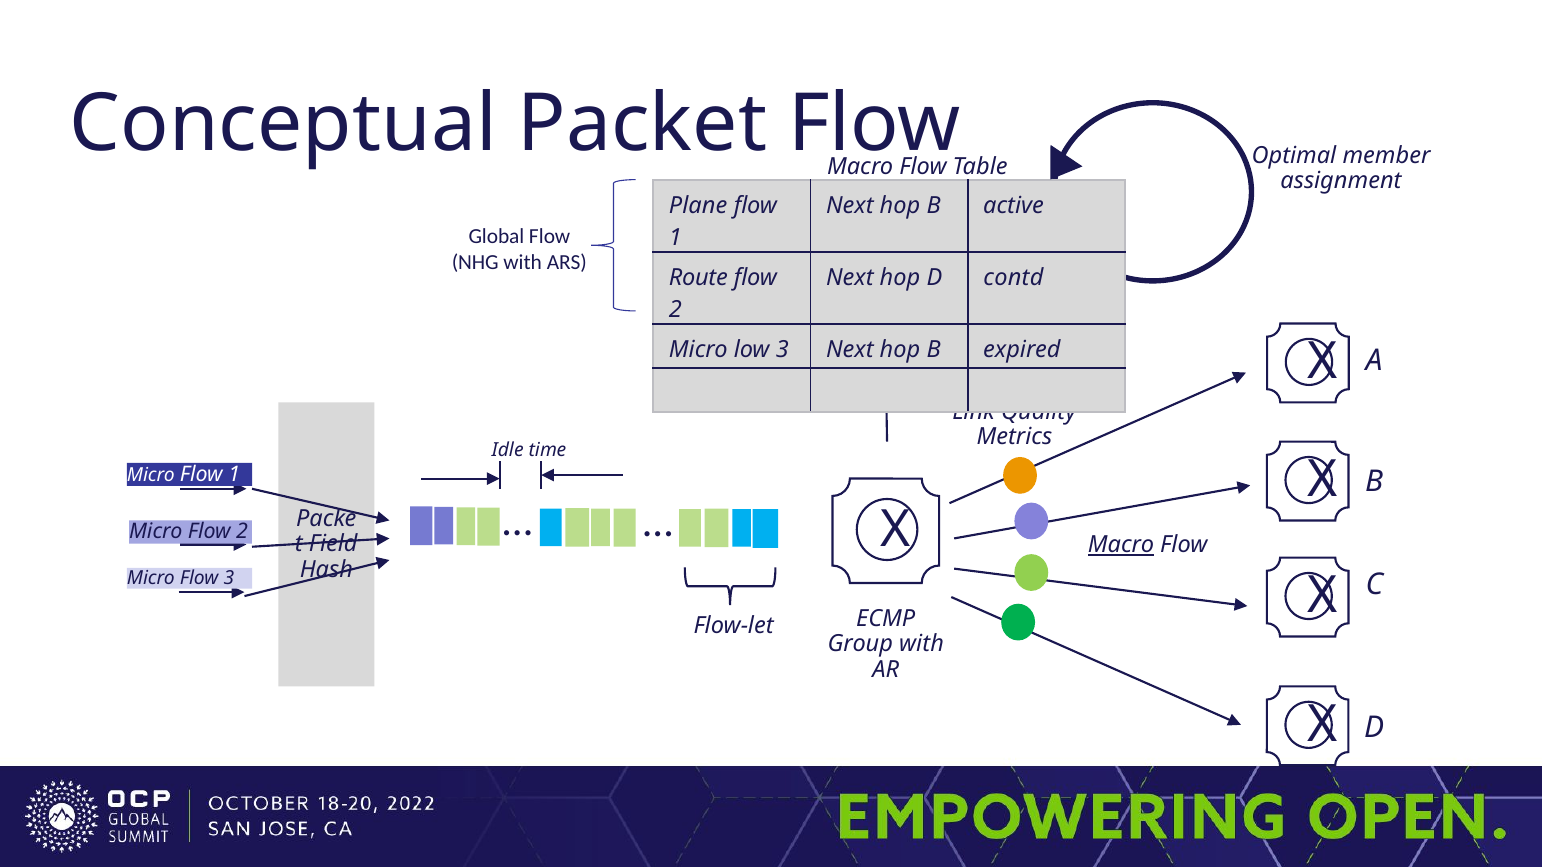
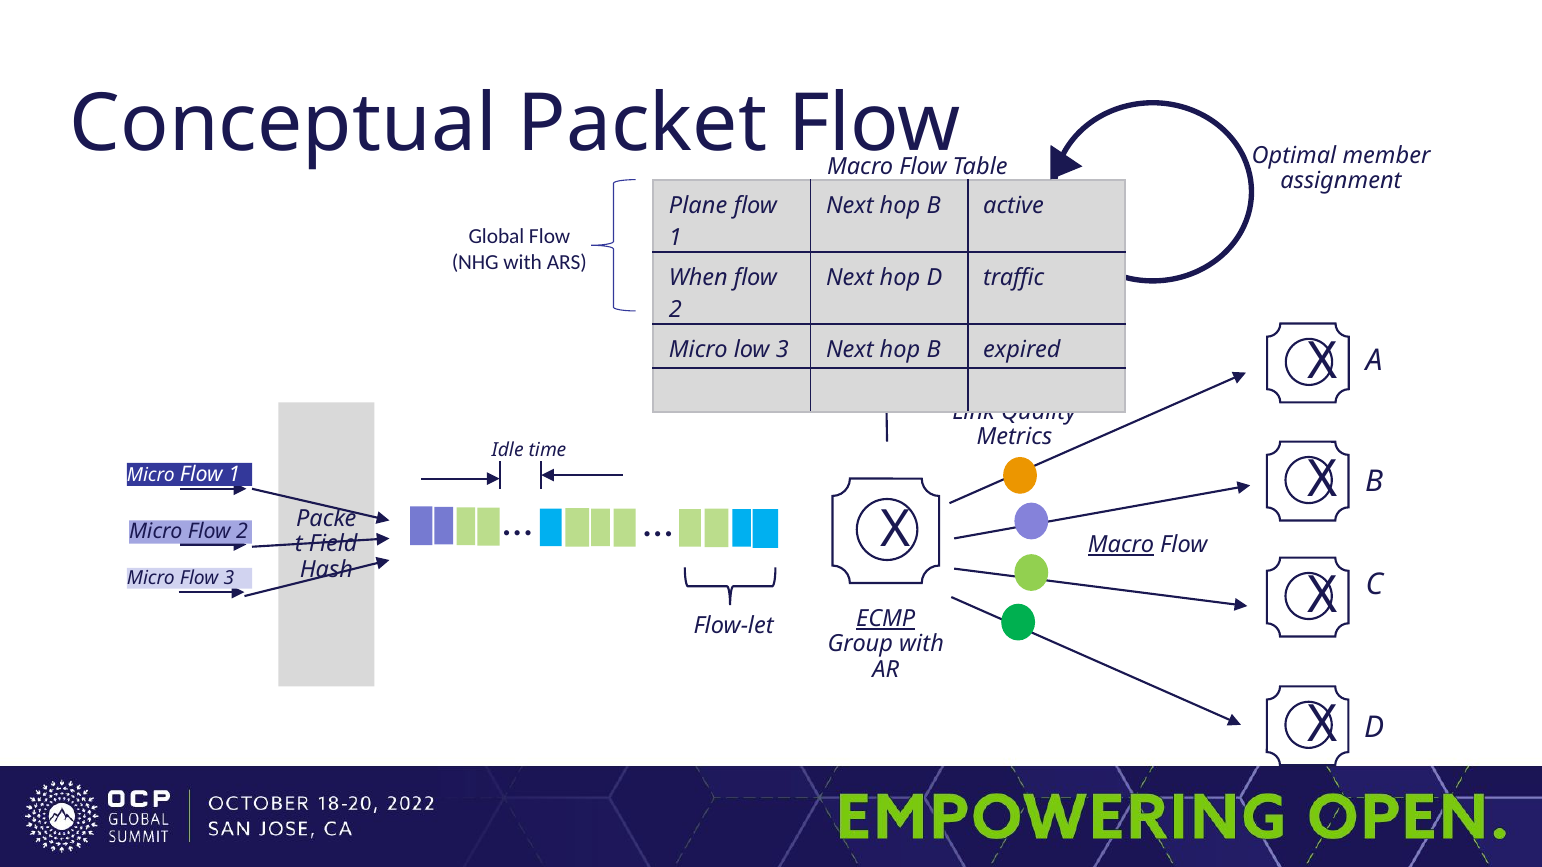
Route: Route -> When (698, 277)
contd: contd -> traffic (1014, 277)
ECMP underline: none -> present (886, 619)
